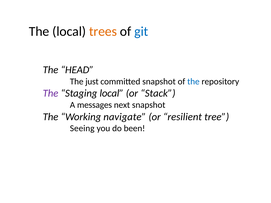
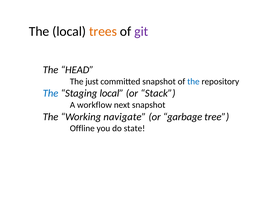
git colour: blue -> purple (141, 31)
The colour: purple -> blue (51, 93)
messages: messages -> workflow (94, 105)
resilient: resilient -> garbage (183, 117)
Seeing: Seeing -> Offline (82, 129)
been: been -> state (134, 129)
